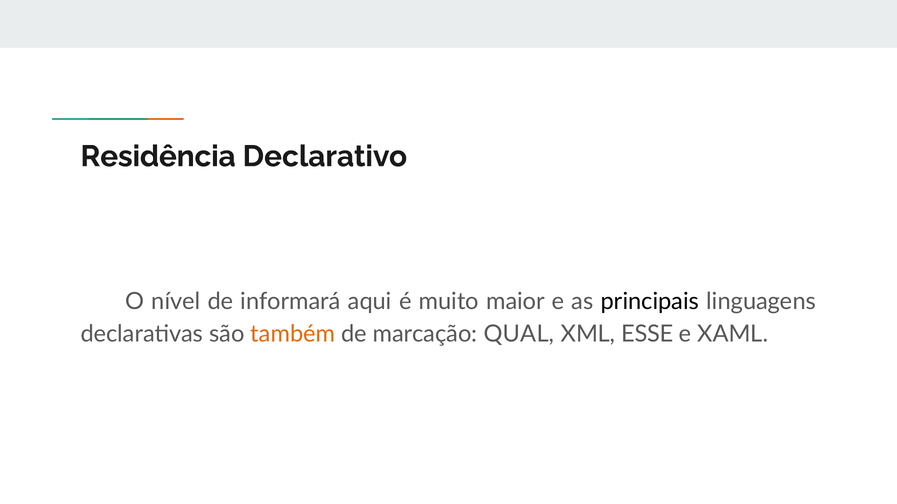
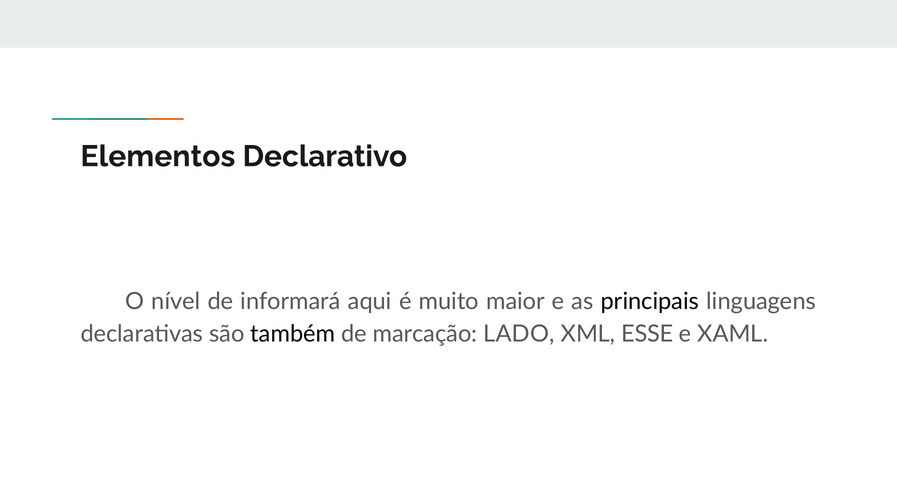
Residência: Residência -> Elementos (158, 157)
também colour: orange -> black (293, 335)
QUAL: QUAL -> LADO (519, 335)
